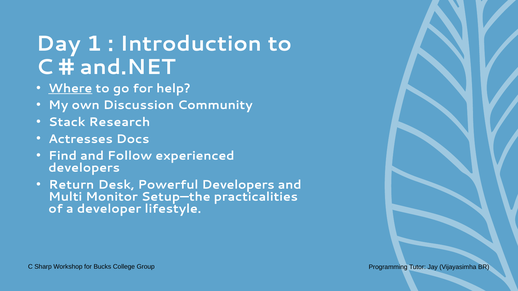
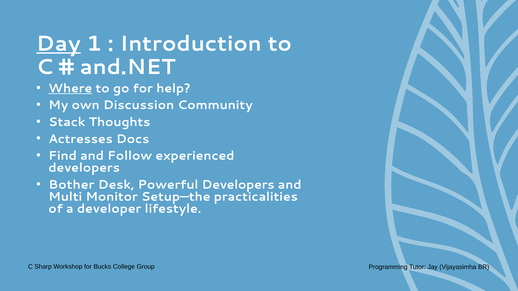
Day underline: none -> present (59, 44)
Research: Research -> Thoughts (120, 122)
Return: Return -> Bother (71, 185)
